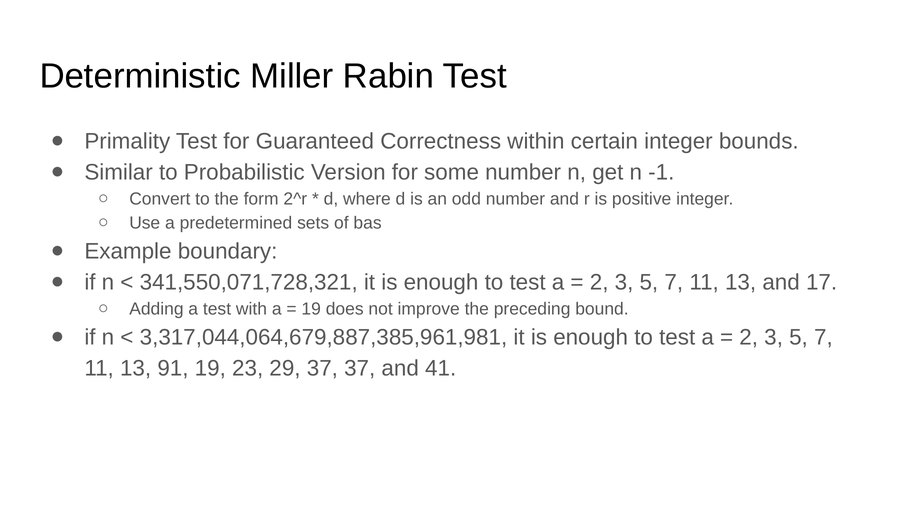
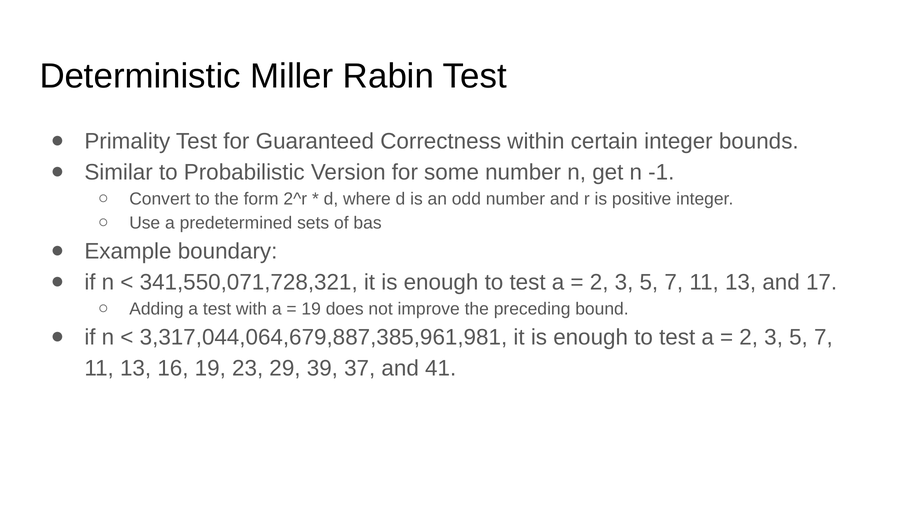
91: 91 -> 16 (173, 368)
29 37: 37 -> 39 (322, 368)
